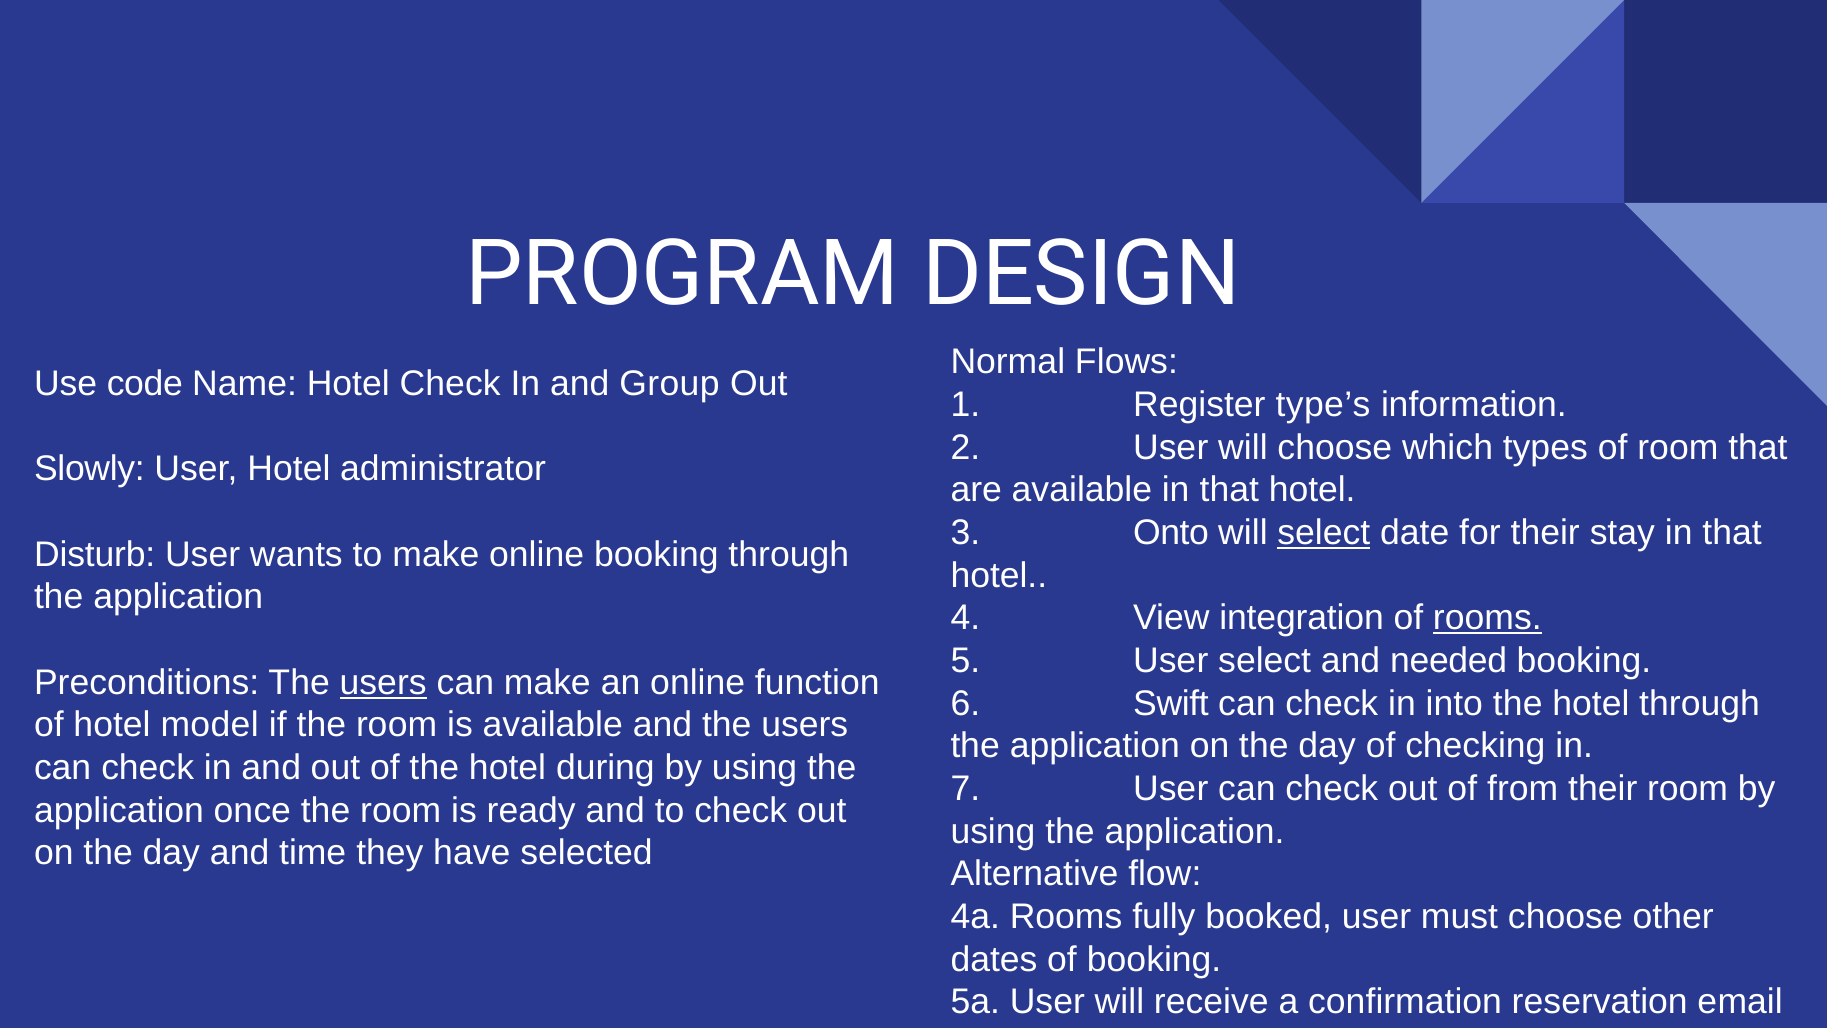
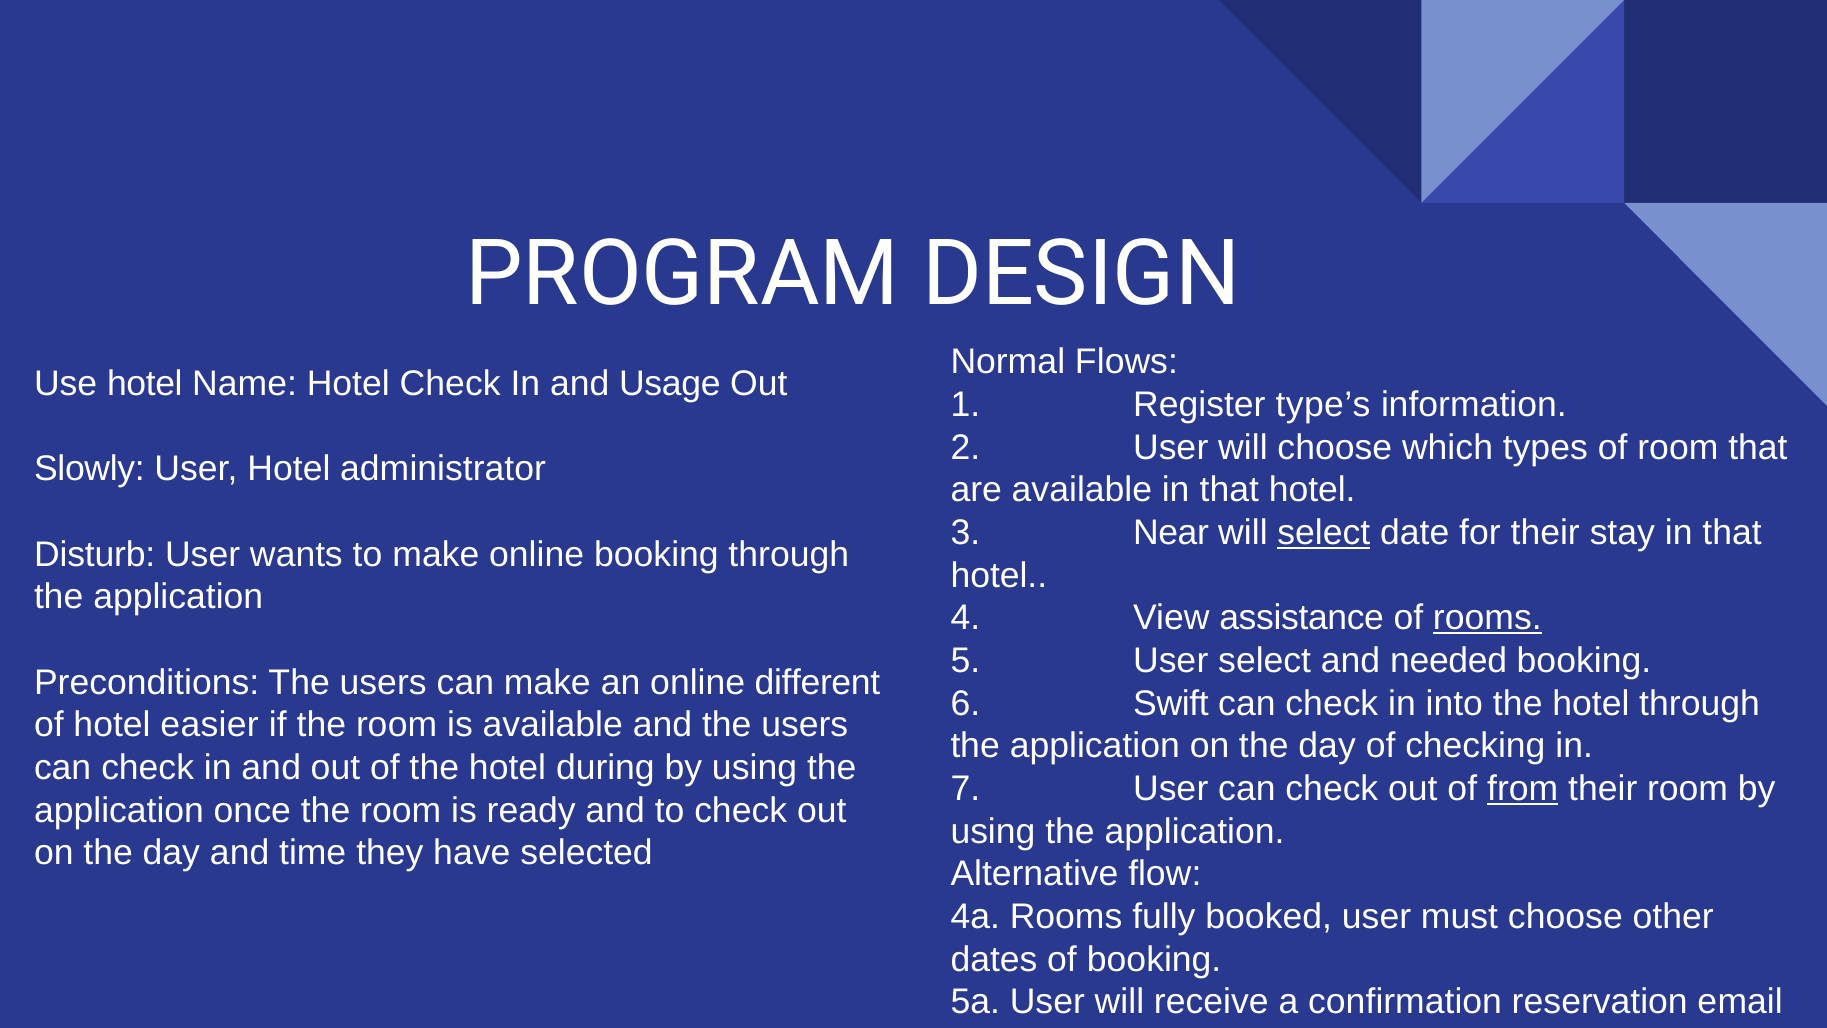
Use code: code -> hotel (145, 384)
Group: Group -> Usage (670, 384)
Onto: Onto -> Near (1171, 532)
integration: integration -> assistance (1302, 618)
users underline: present -> none (383, 682)
function: function -> different (817, 682)
model: model -> easier (210, 725)
from underline: none -> present (1523, 788)
